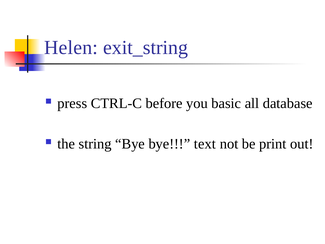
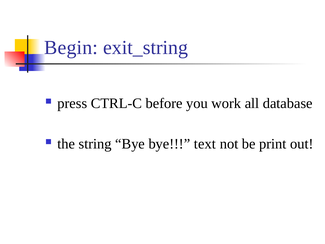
Helen: Helen -> Begin (71, 47)
basic: basic -> work (226, 103)
